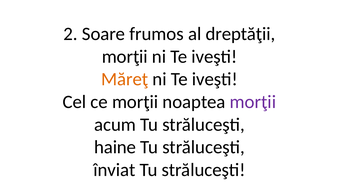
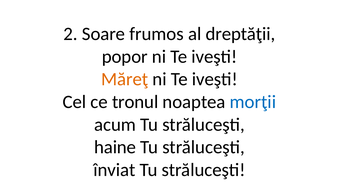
morţii: morţii -> popor (125, 57)
ce morţii: morţii -> tronul (135, 102)
morţii colour: purple -> blue (253, 102)
